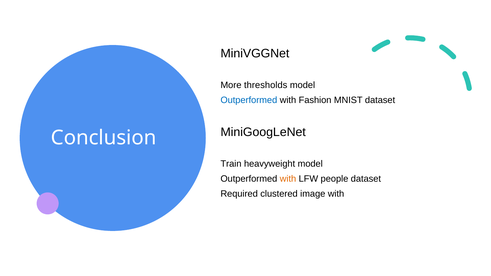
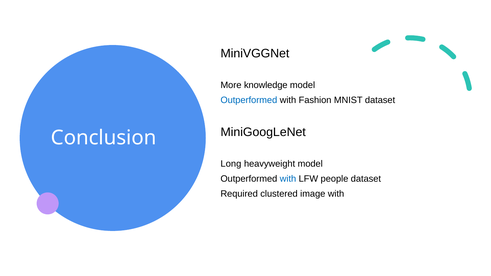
thresholds: thresholds -> knowledge (266, 85)
Train: Train -> Long (231, 164)
with colour: orange -> blue (288, 179)
